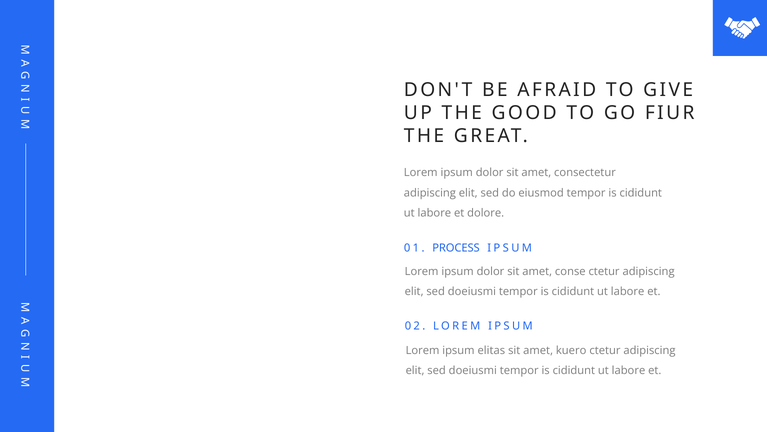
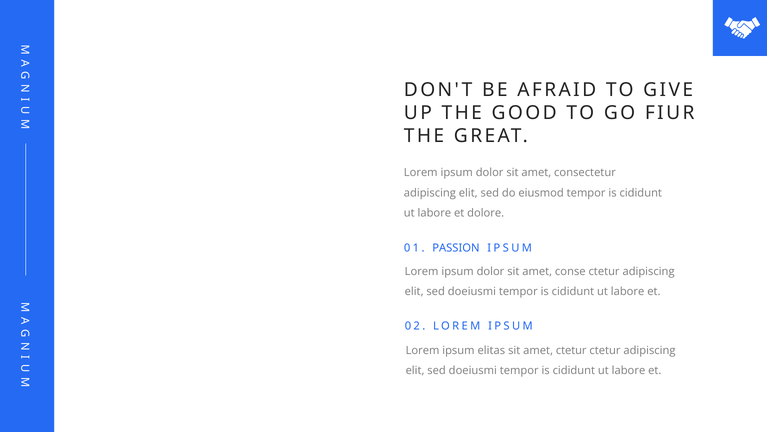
PROCESS: PROCESS -> PASSION (456, 248)
amet kuero: kuero -> ctetur (571, 350)
